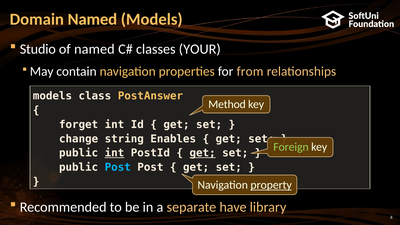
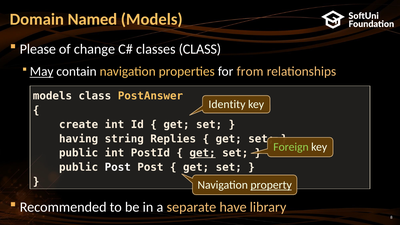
Studio: Studio -> Please (38, 49)
of named: named -> change (94, 49)
classes YOUR: YOUR -> CLASS (200, 49)
May underline: none -> present (42, 72)
Method: Method -> Identity (227, 104)
forget: forget -> create (79, 125)
change: change -> having (79, 139)
Enables: Enables -> Replies (173, 139)
int underline: present -> none (114, 153)
Post colour: light blue -> white (118, 167)
